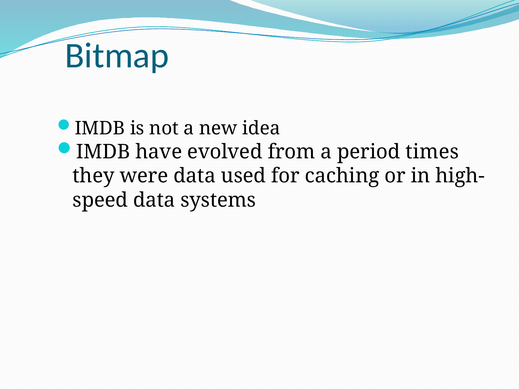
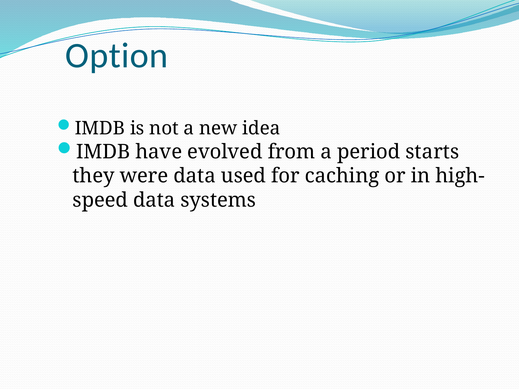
Bitmap: Bitmap -> Option (117, 56)
times: times -> starts (432, 152)
